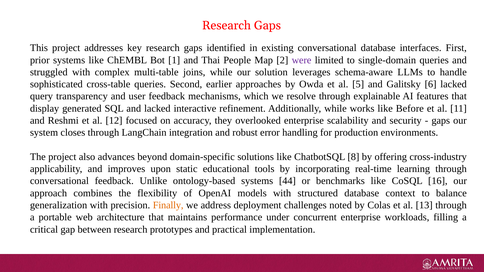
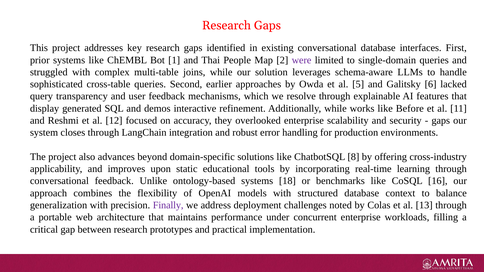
and lacked: lacked -> demos (157, 109)
44: 44 -> 18 (287, 181)
Finally colour: orange -> purple (168, 205)
